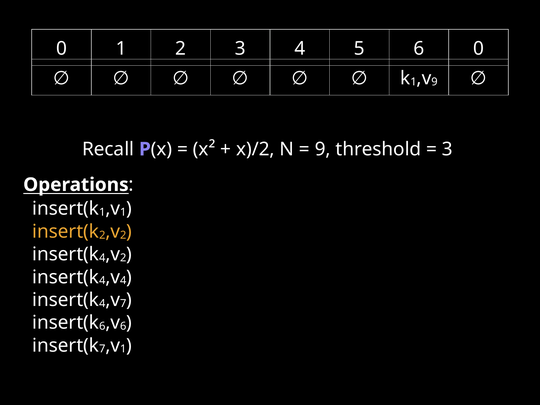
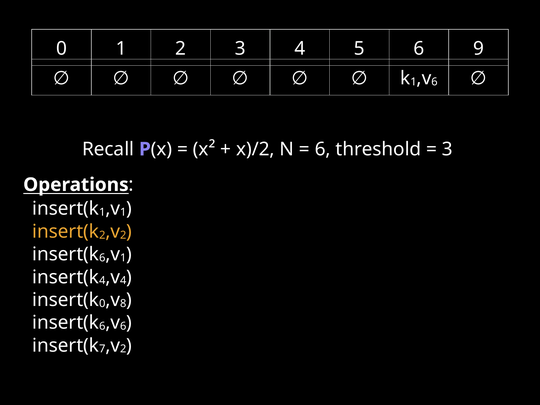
6 0: 0 -> 9 (479, 48)
9: 9 -> 6 (434, 82)
9: 9 -> 6 (323, 149)
4: 4 -> 6 (102, 258)
2: 2 -> 1 (123, 258)
4: 4 -> 0 (102, 303)
7: 7 -> 8 (123, 303)
1: 1 -> 2 (123, 349)
